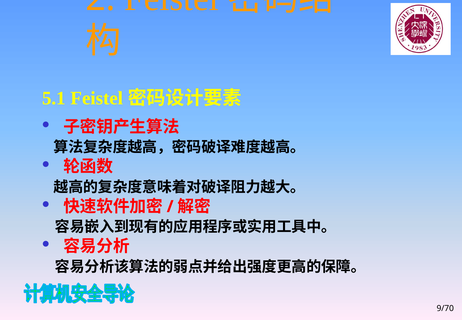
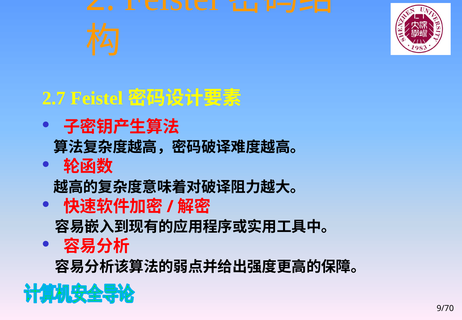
5.1: 5.1 -> 2.7 (54, 98)
